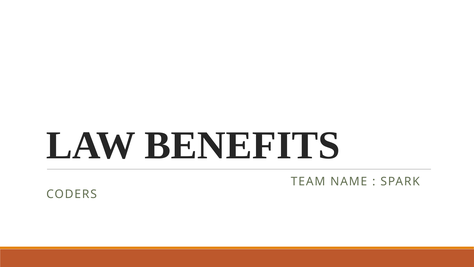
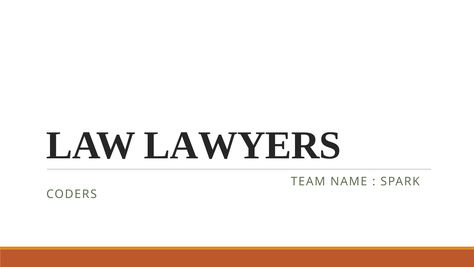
BENEFITS: BENEFITS -> LAWYERS (243, 145)
